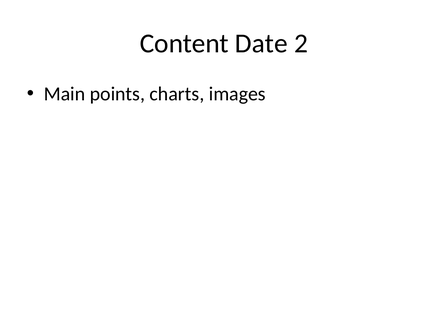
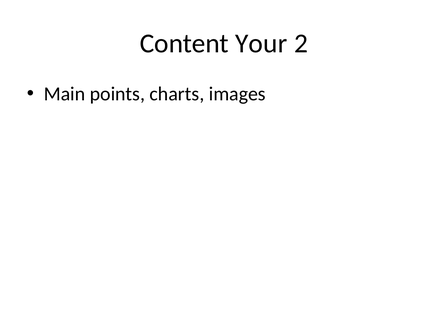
Date: Date -> Your (261, 43)
